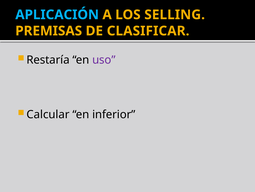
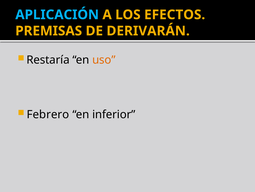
SELLING: SELLING -> EFECTOS (175, 15)
CLASIFICAR: CLASIFICAR -> DERIVARÁN (148, 31)
uso colour: purple -> orange (104, 60)
Calcular: Calcular -> Febrero (48, 114)
